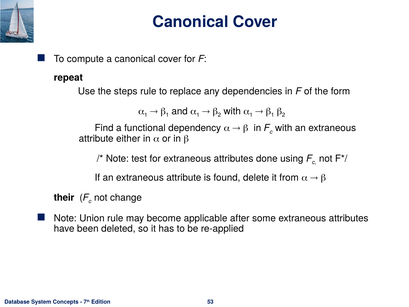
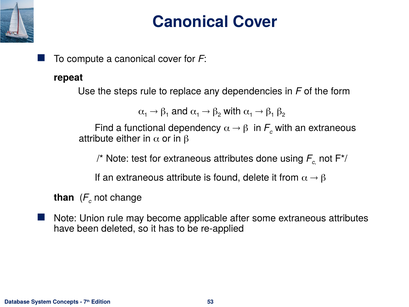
their: their -> than (64, 197)
